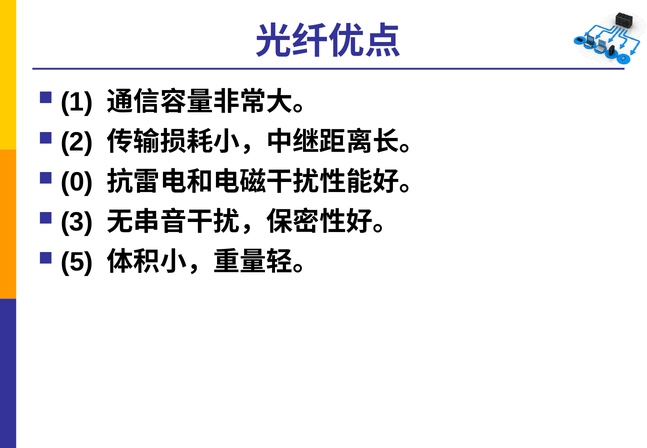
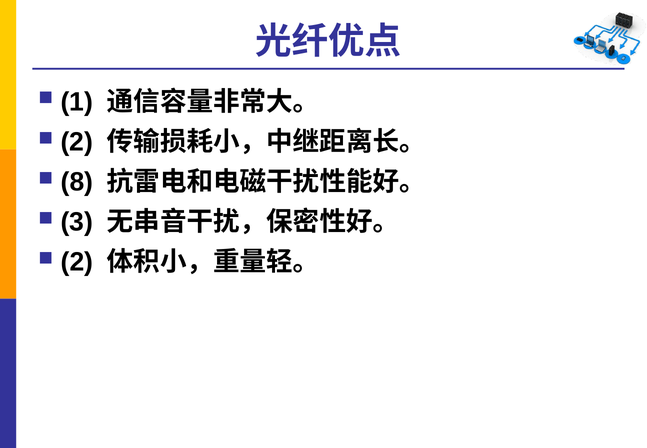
0: 0 -> 8 (77, 182)
5: 5 -> 2 (77, 262)
